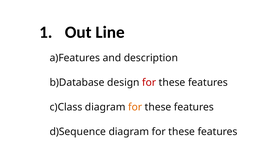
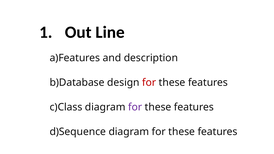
for colour: orange -> purple (135, 107)
